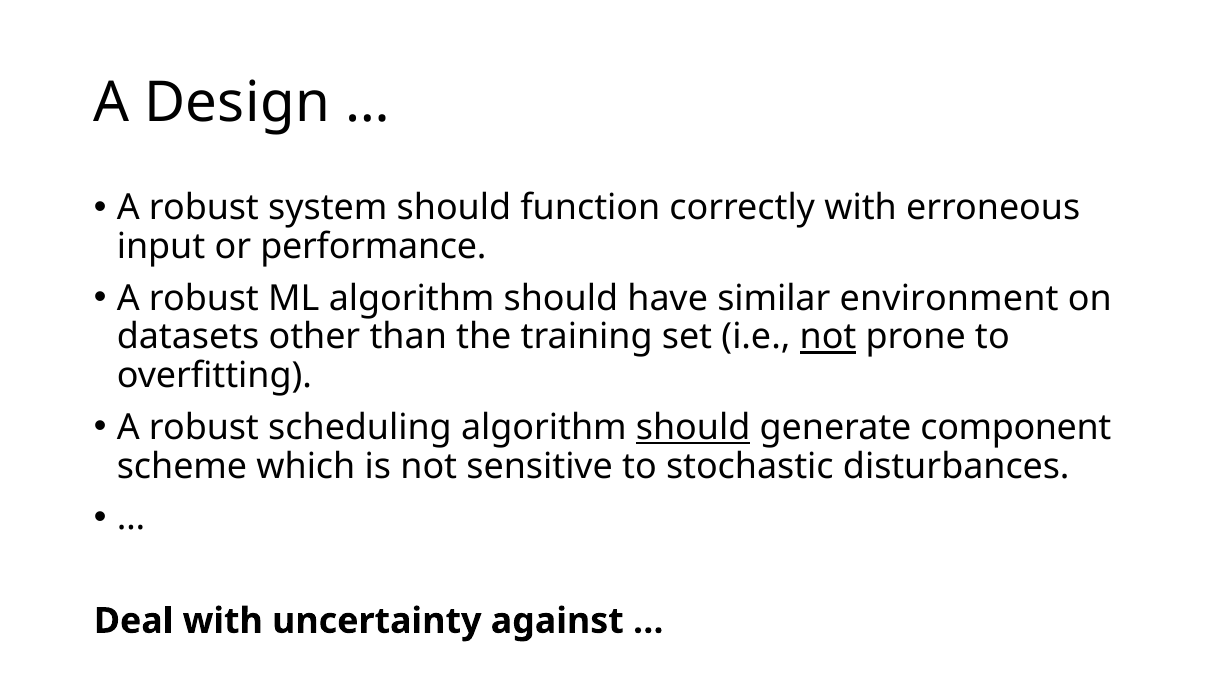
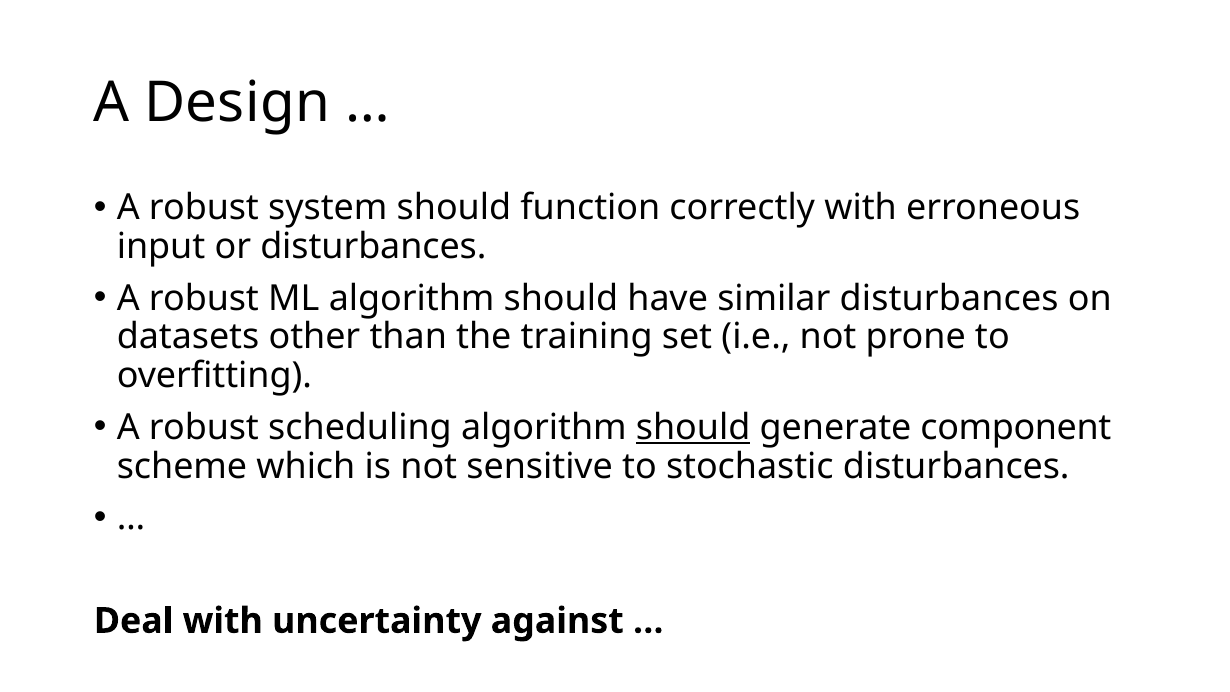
or performance: performance -> disturbances (373, 247)
similar environment: environment -> disturbances (949, 298)
not underline: present -> none (828, 337)
